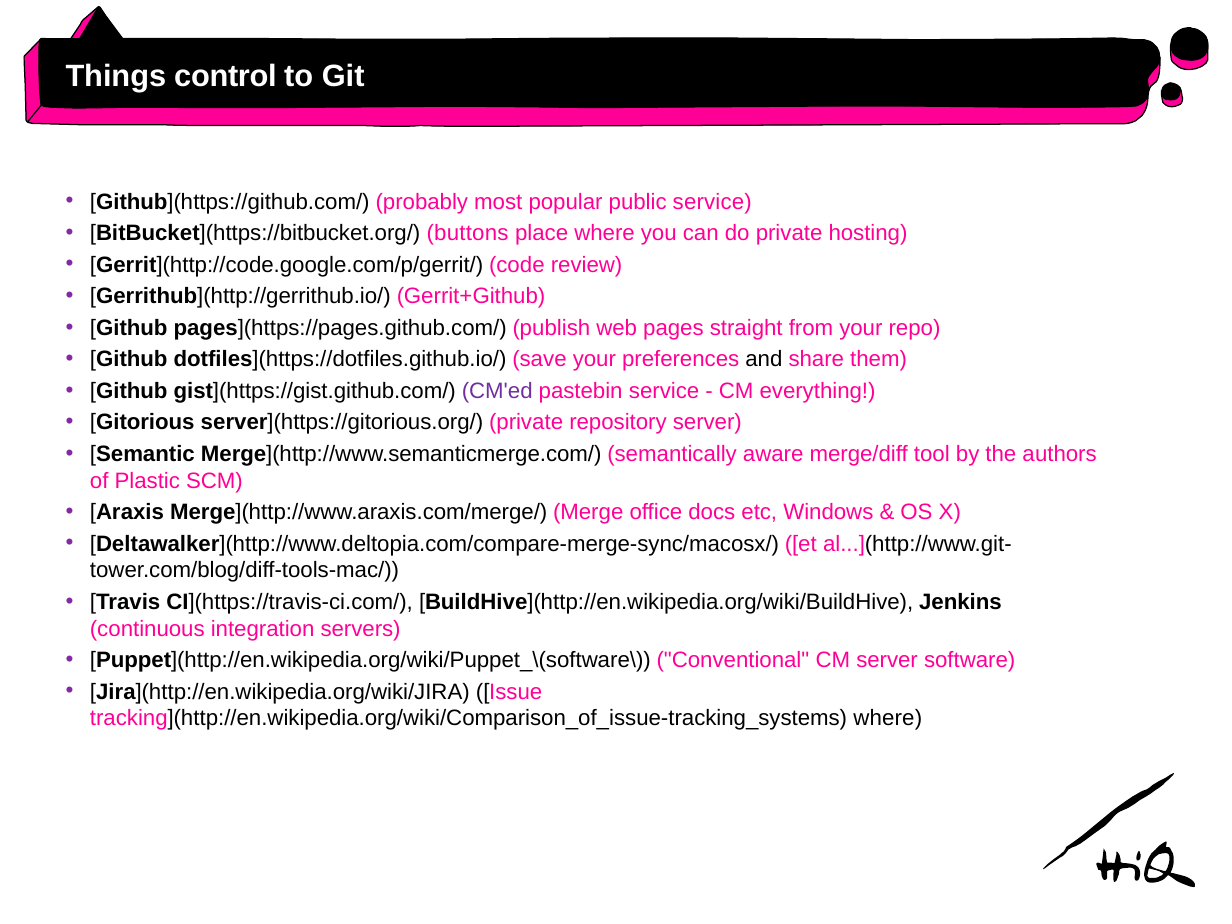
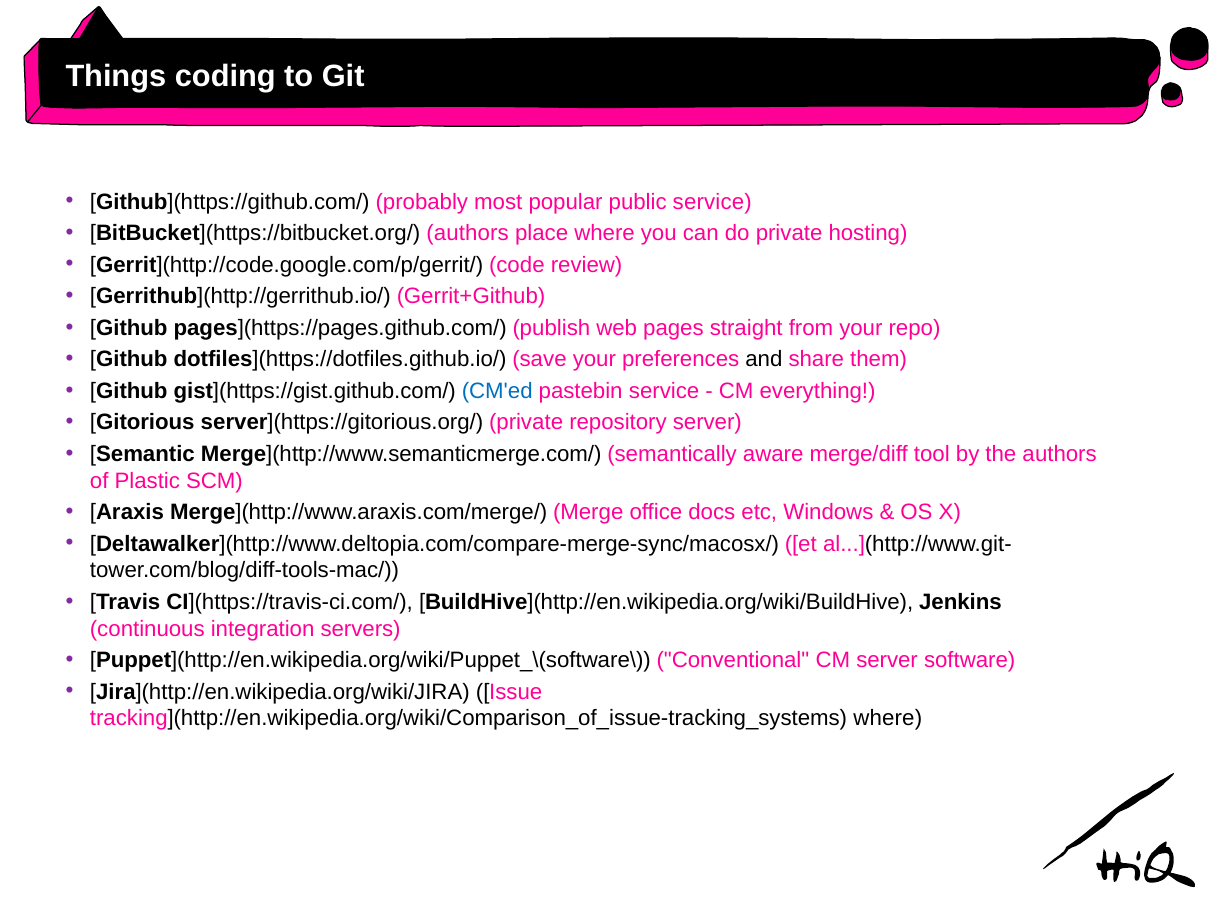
control: control -> coding (225, 76)
BitBucket](https://bitbucket.org/ buttons: buttons -> authors (468, 233)
CM'ed colour: purple -> blue (497, 391)
